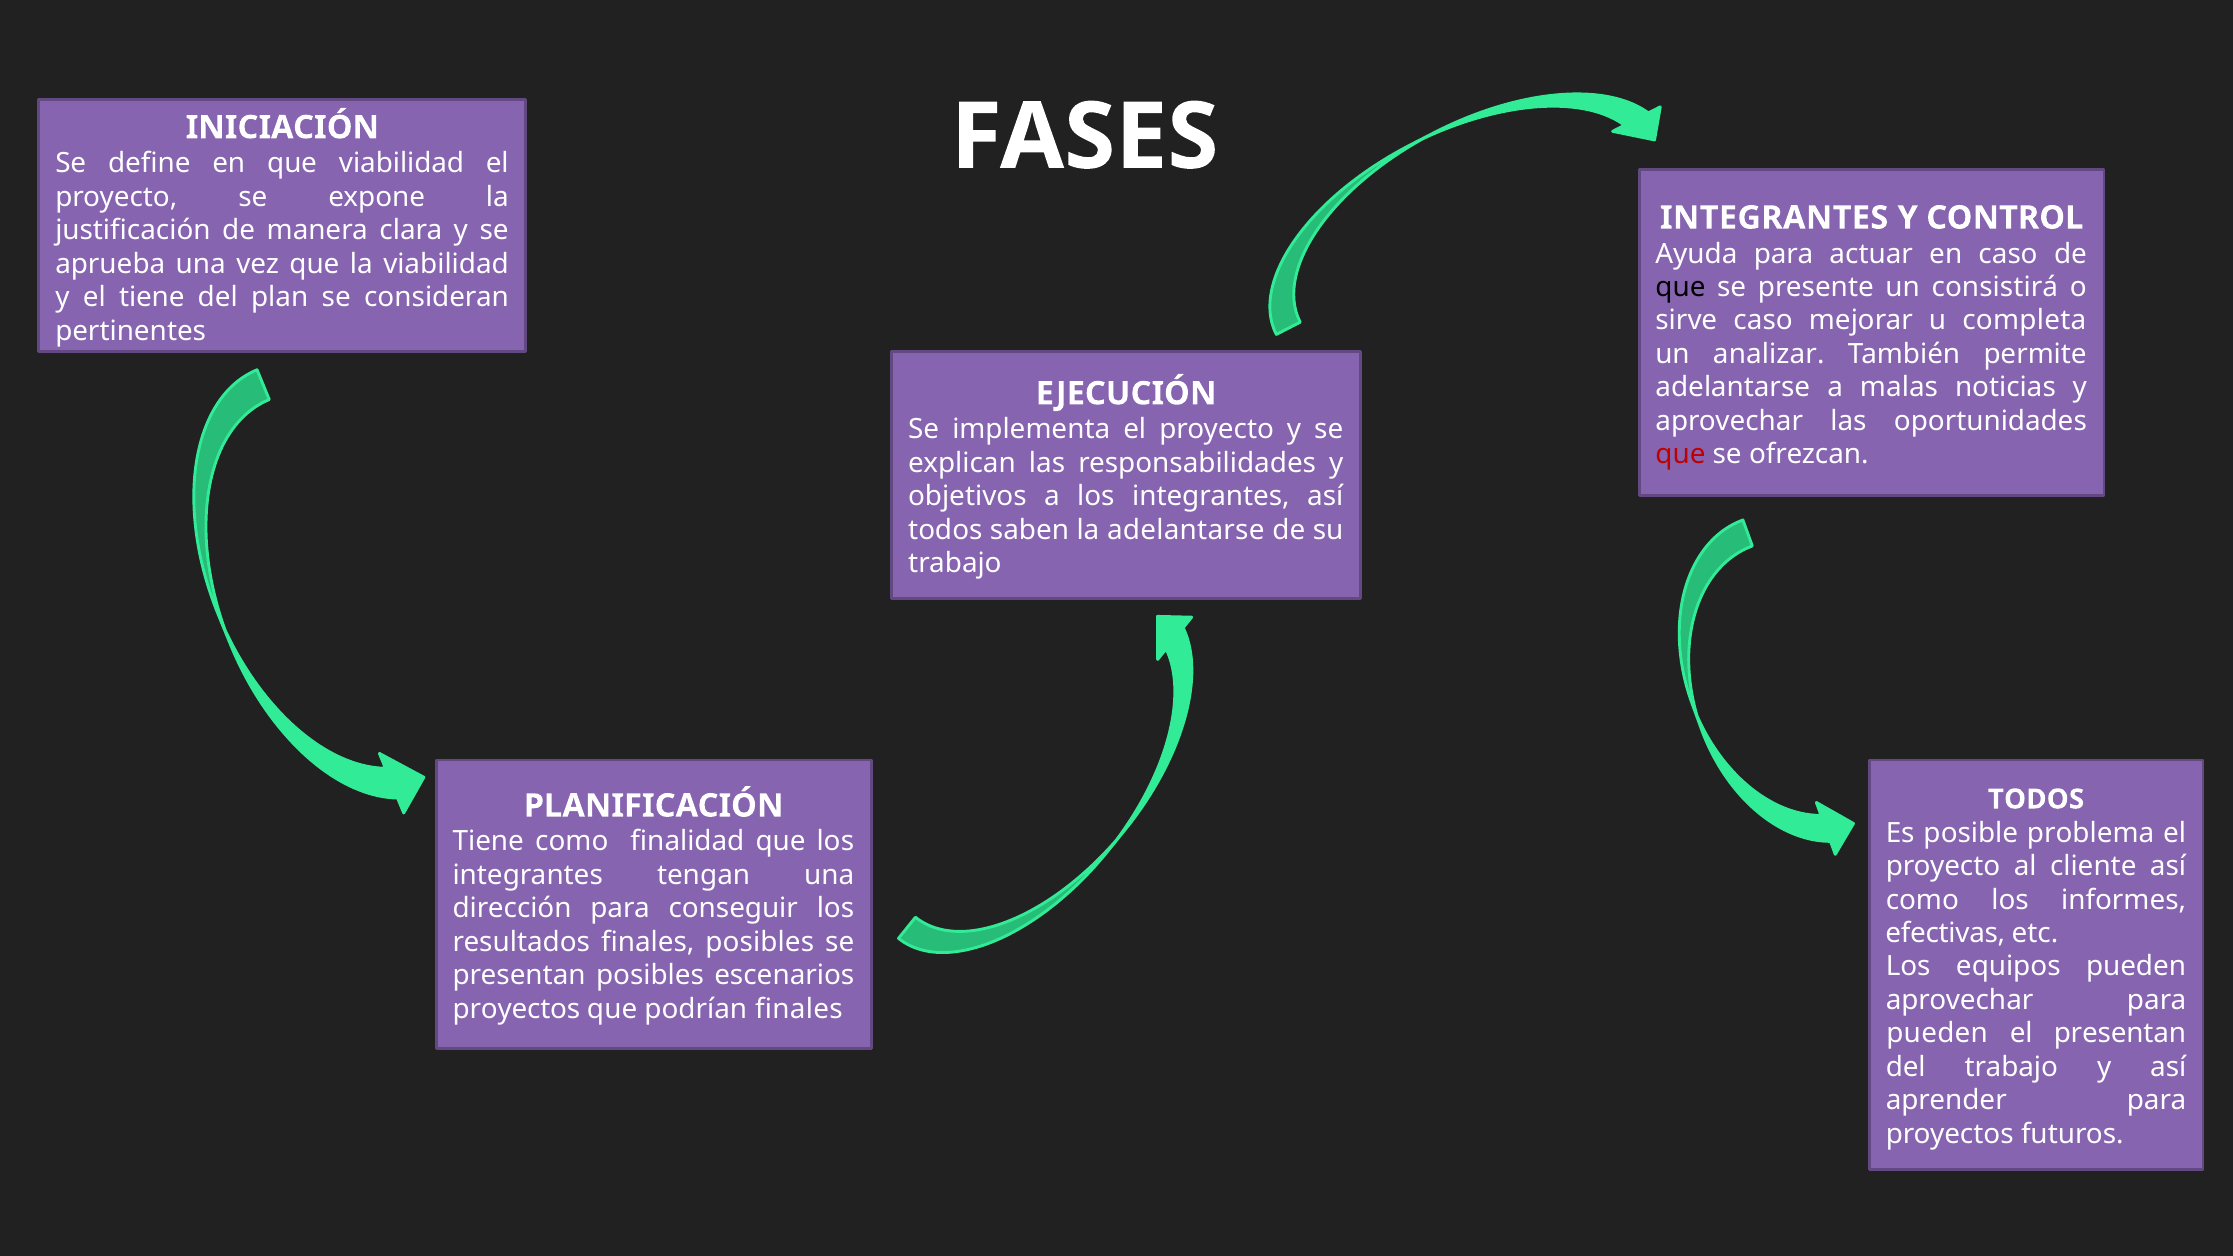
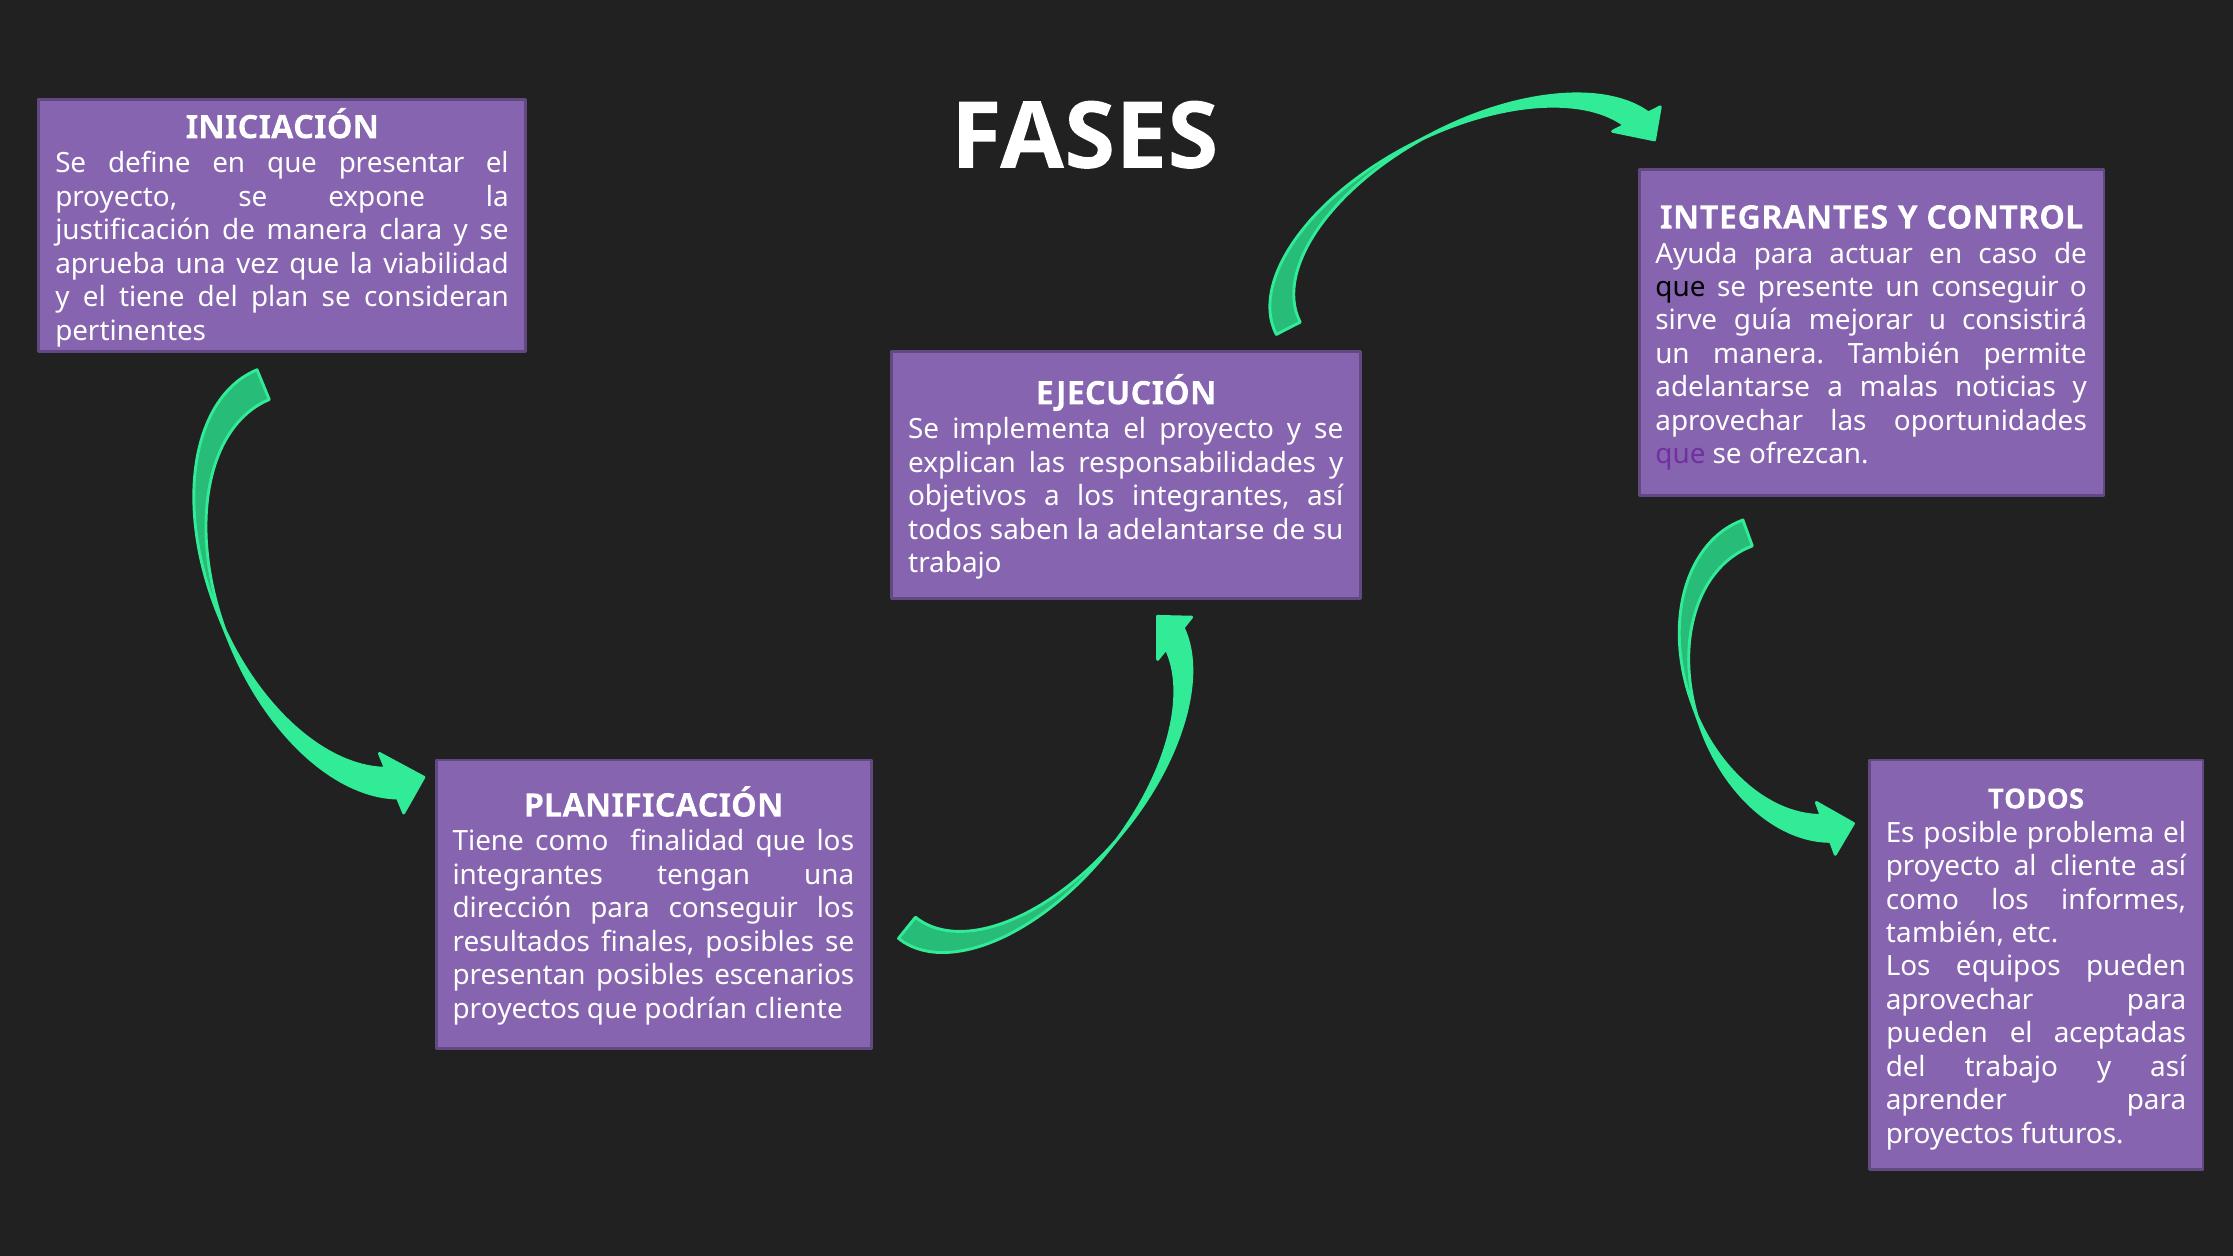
que viabilidad: viabilidad -> presentar (402, 163)
un consistirá: consistirá -> conseguir (1995, 287)
sirve caso: caso -> guía (1763, 321)
completa: completa -> consistirá (2025, 321)
un analizar: analizar -> manera (1769, 354)
que colour: red -> purple (1681, 455)
efectivas: efectivas -> también (1945, 933)
podrían finales: finales -> cliente (799, 1009)
el presentan: presentan -> aceptadas (2120, 1034)
